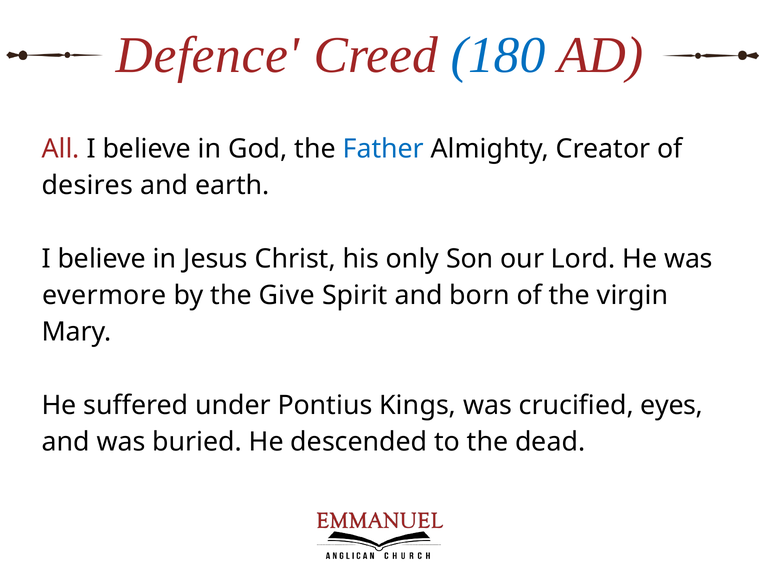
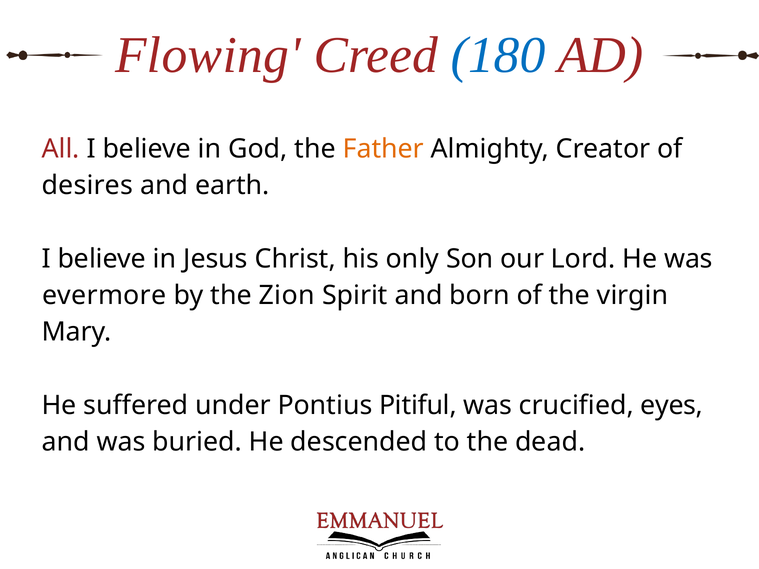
Defence: Defence -> Flowing (208, 55)
Father colour: blue -> orange (383, 149)
Give: Give -> Zion (287, 296)
Kings: Kings -> Pitiful (418, 405)
